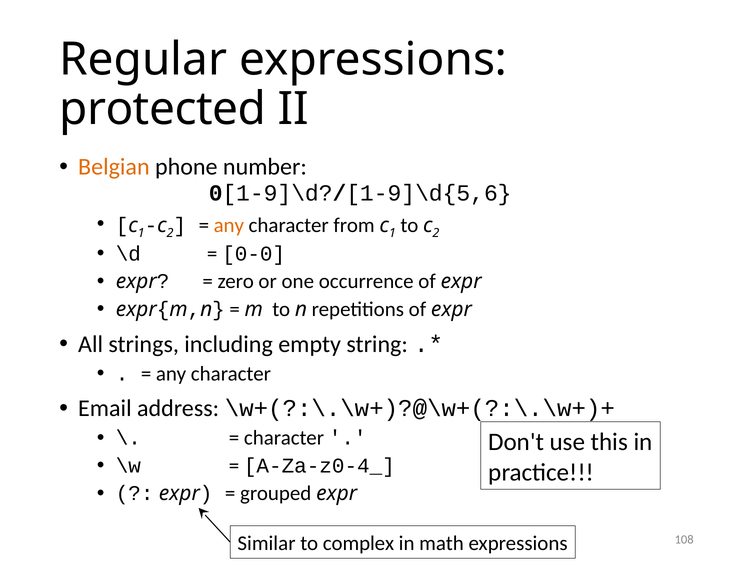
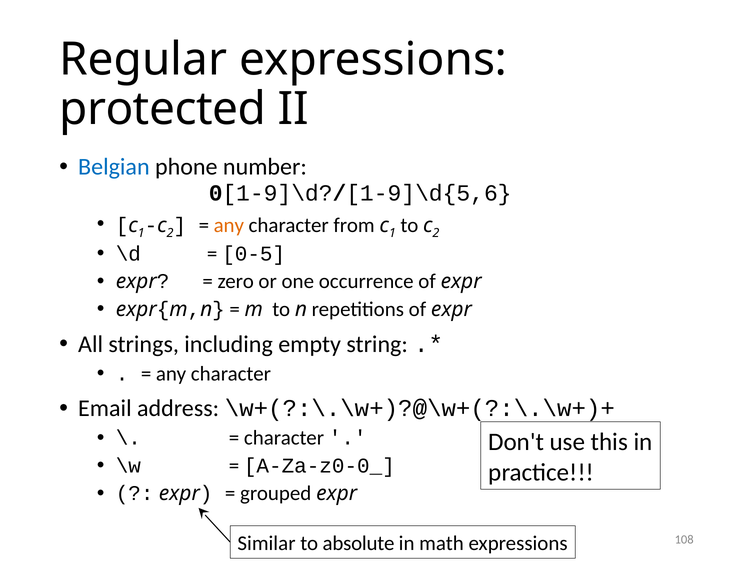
Belgian colour: orange -> blue (114, 167)
0-0: 0-0 -> 0-5 (254, 254)
A-Za-z0-4_: A-Za-z0-4_ -> A-Za-z0-0_ (319, 465)
complex: complex -> absolute (359, 543)
